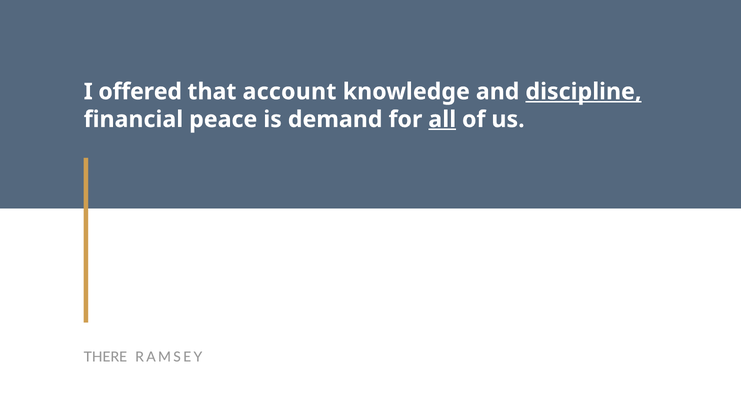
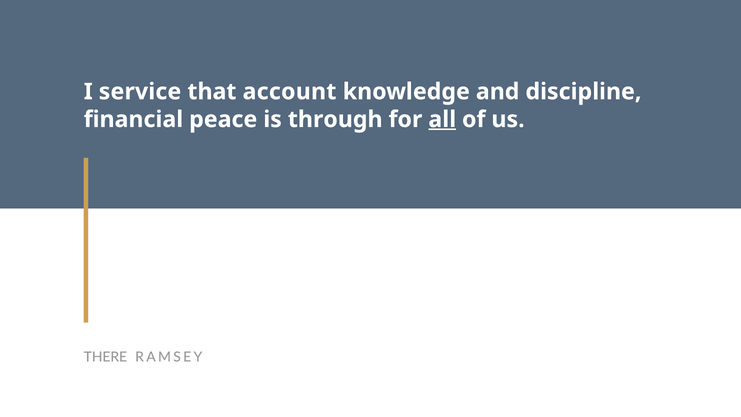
offered: offered -> service (140, 92)
discipline underline: present -> none (583, 92)
demand: demand -> through (335, 119)
